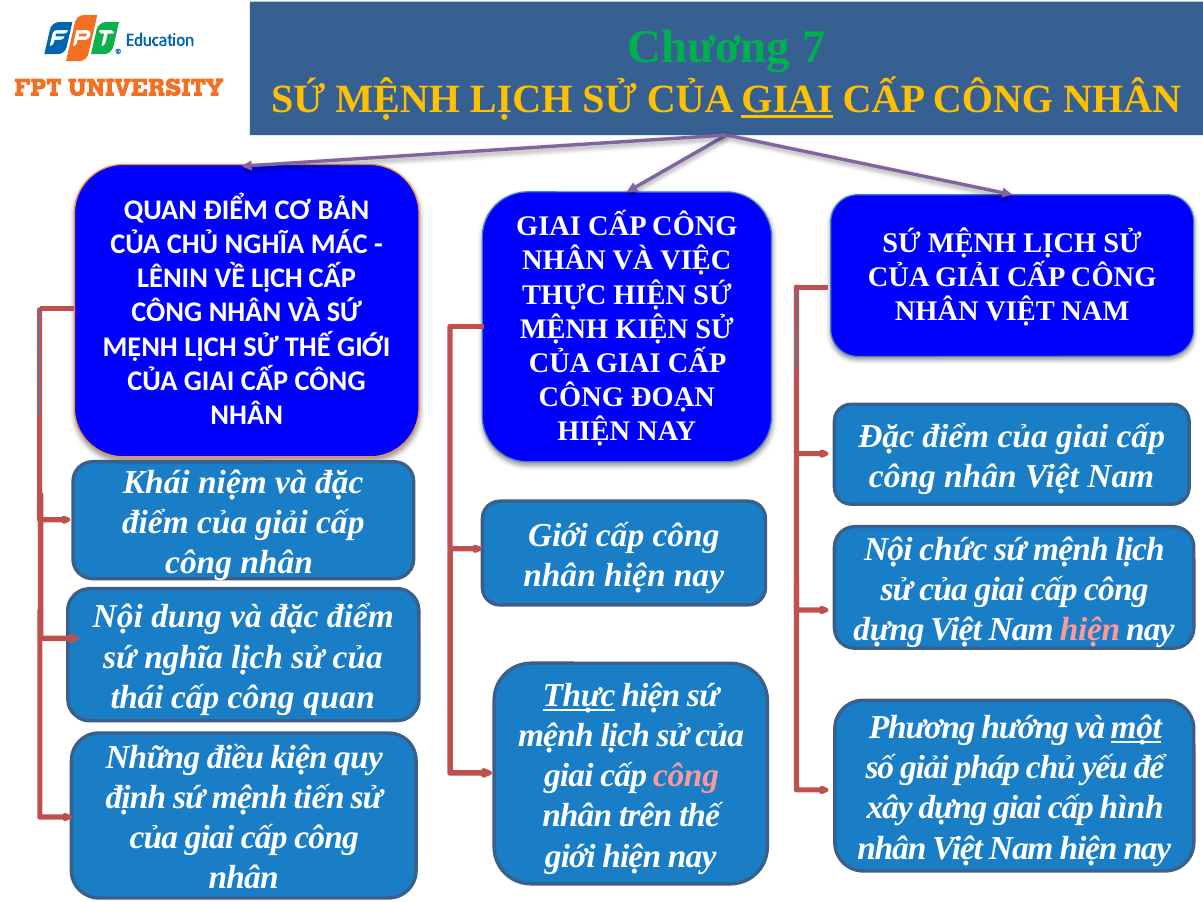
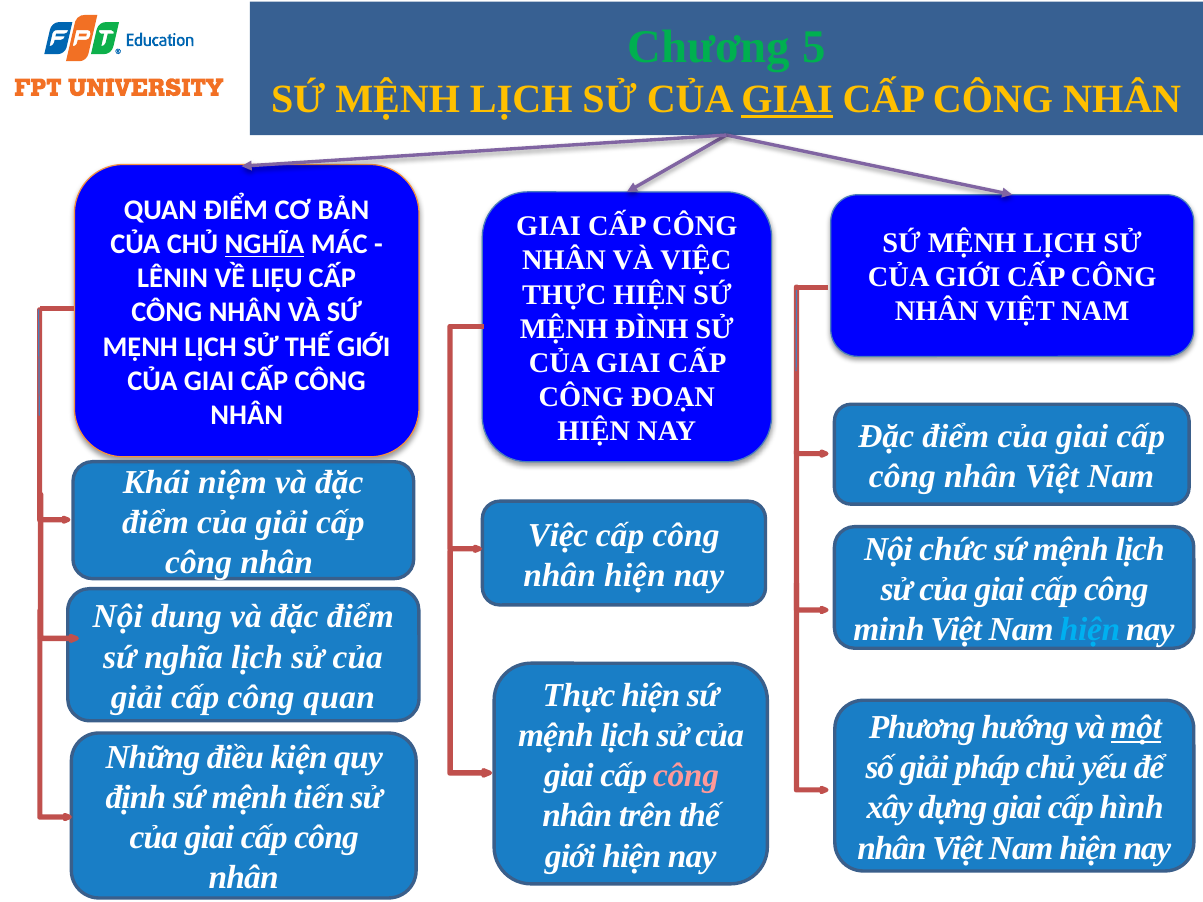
7: 7 -> 5 (814, 48)
NGHĨA underline: none -> present (265, 244)
GIẢI: GIẢI -> GIỚI (968, 278)
VỀ LỊCH: LỊCH -> LIỆU (277, 279)
MỆNH KIỆN: KIỆN -> ĐÌNH (652, 329)
Giới: Giới -> Việc (558, 535)
dựng: dựng -> minh (889, 630)
hiện colour: pink -> light blue (1090, 630)
Thực underline: present -> none (579, 696)
thái: thái -> giải (137, 697)
